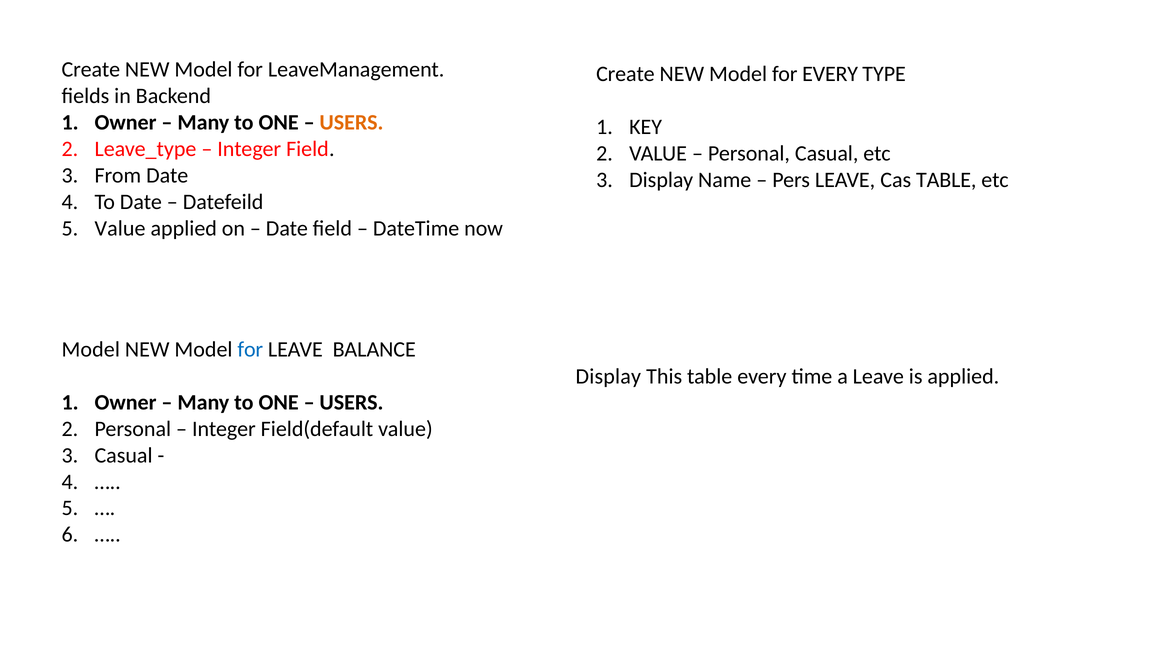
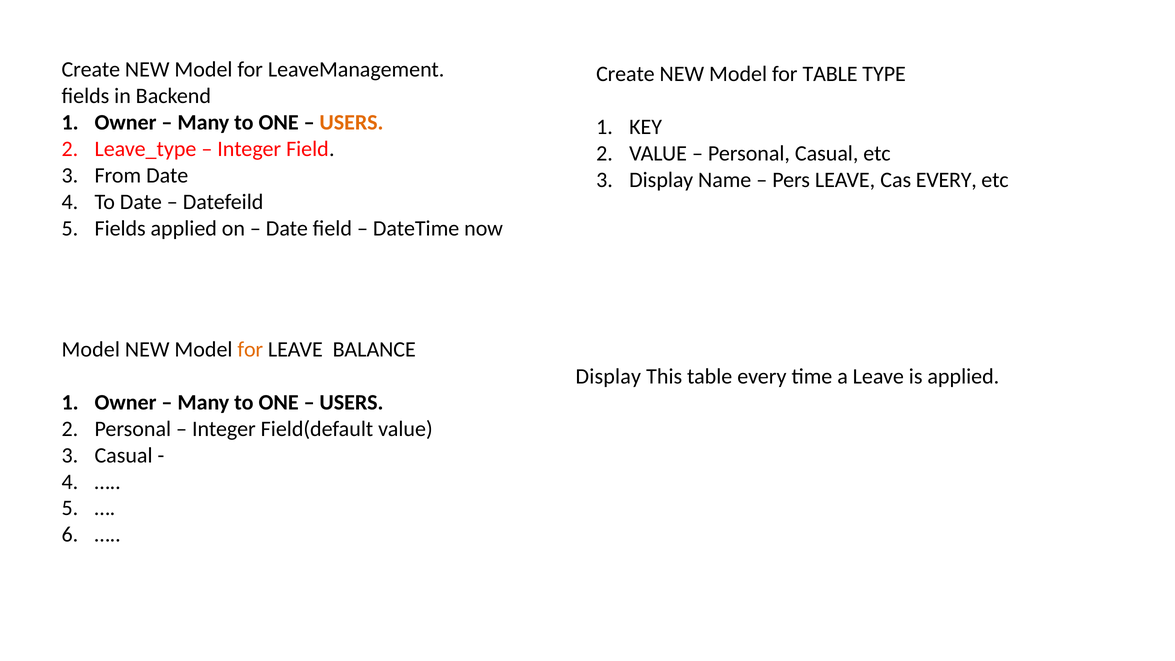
for EVERY: EVERY -> TABLE (830, 74)
Cas TABLE: TABLE -> EVERY (946, 180)
Value: Value -> Fields (120, 228)
for colour: blue -> orange (250, 350)
